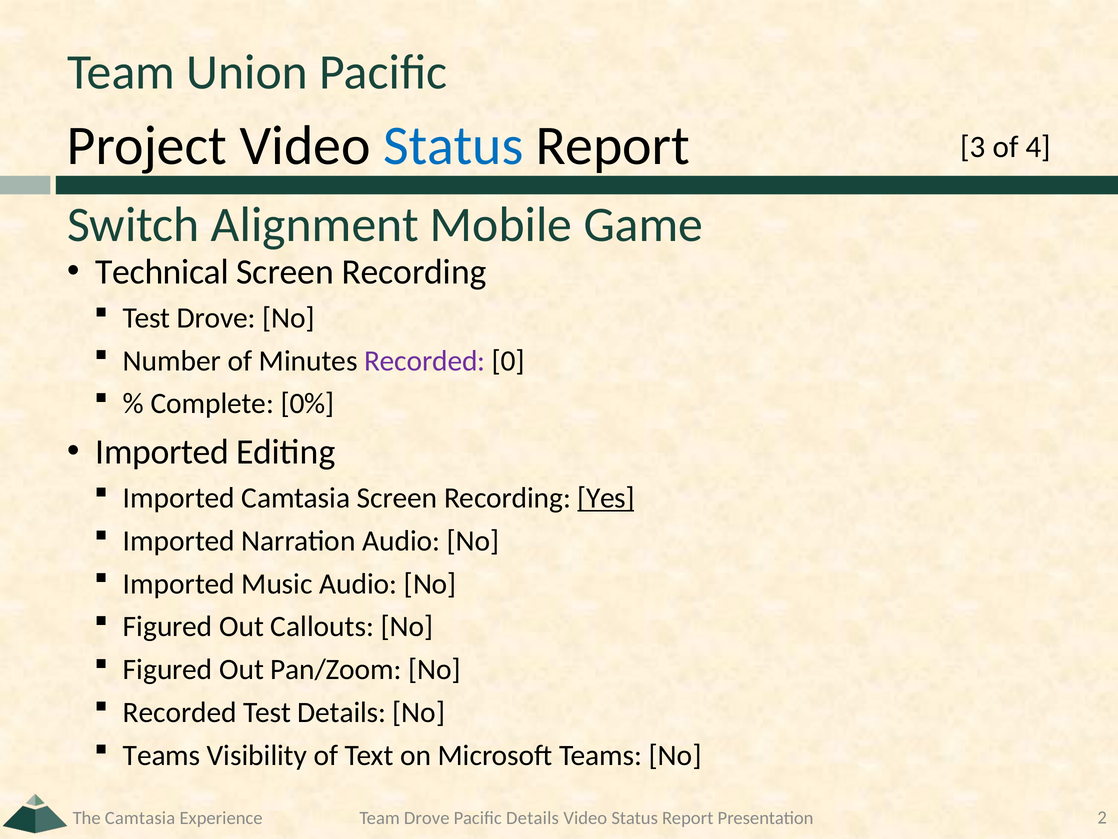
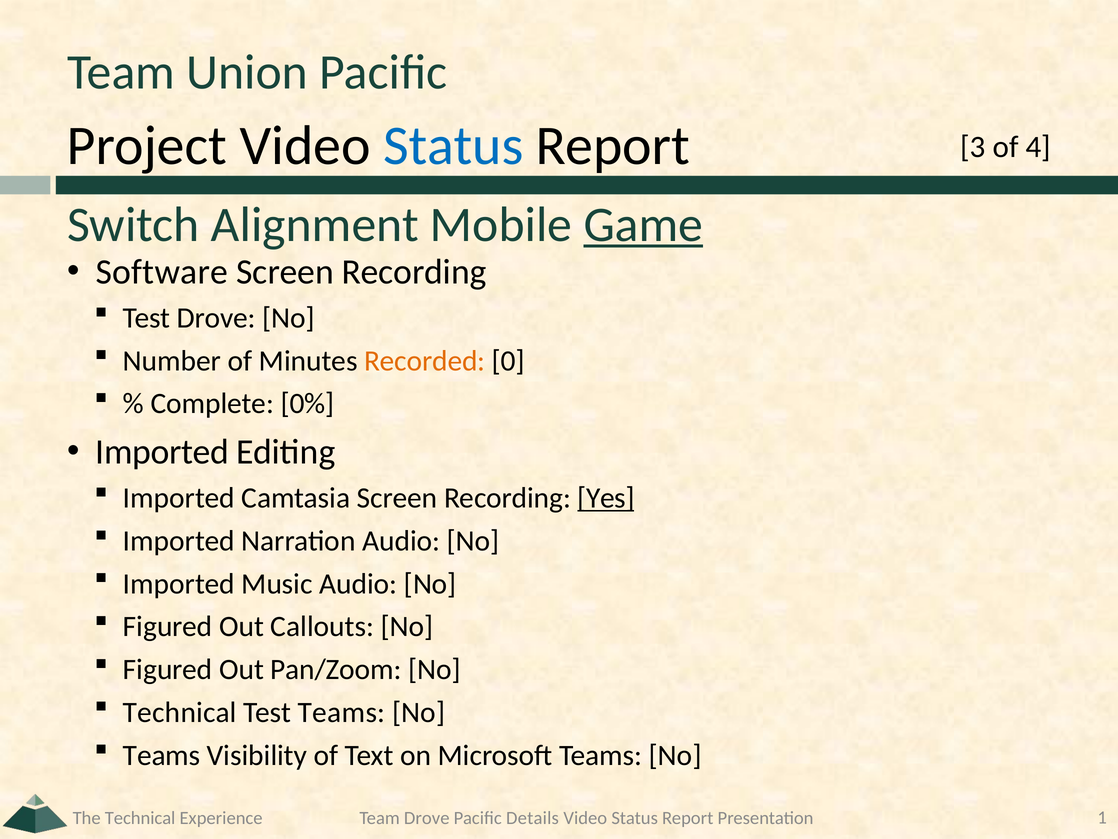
Game underline: none -> present (643, 225)
Technical: Technical -> Software (162, 272)
Recorded colour: purple -> orange (425, 361)
Recorded: Recorded -> Technical (180, 712)
Test Details: Details -> Teams (341, 712)
The Camtasia: Camtasia -> Technical (140, 817)
2: 2 -> 1 (1102, 817)
